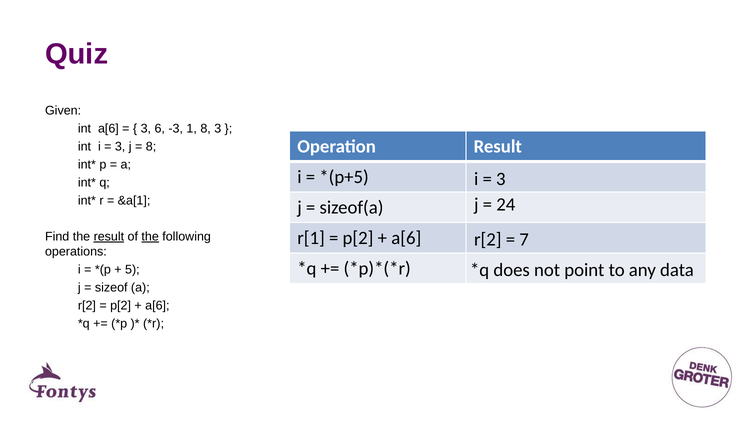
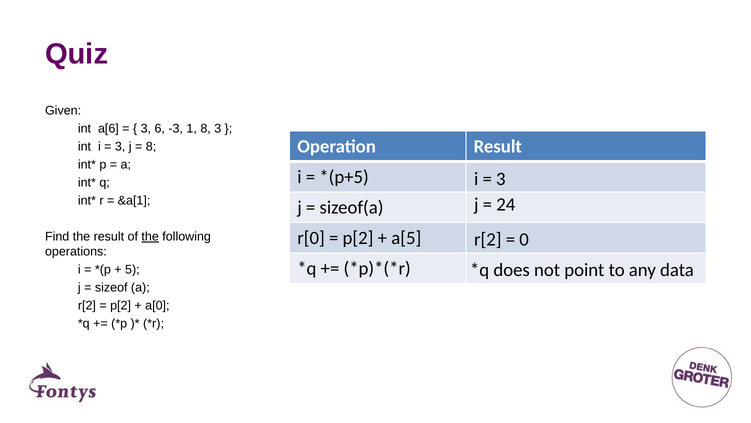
r[1: r[1 -> r[0 (311, 238)
a[6: a[6 -> a[5 (406, 238)
result underline: present -> none (109, 236)
7: 7 -> 0 (524, 239)
a[6: a[6 -> a[0 (157, 305)
